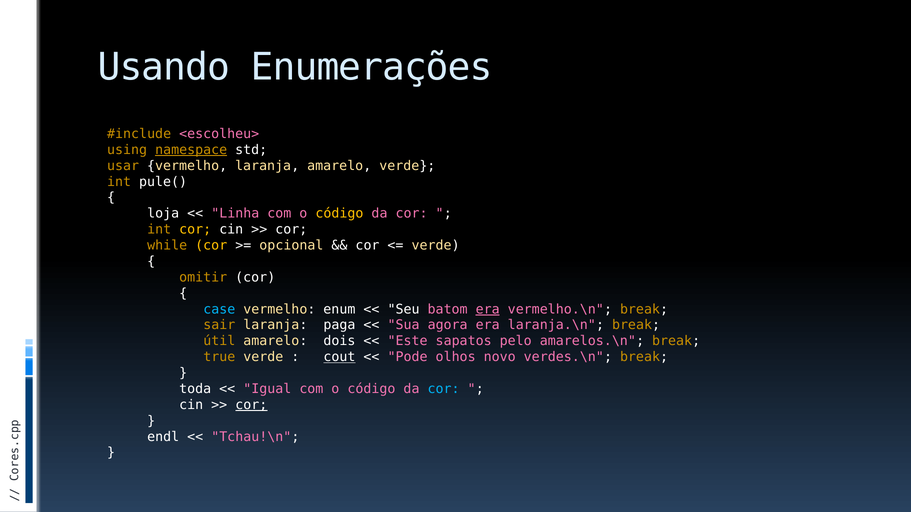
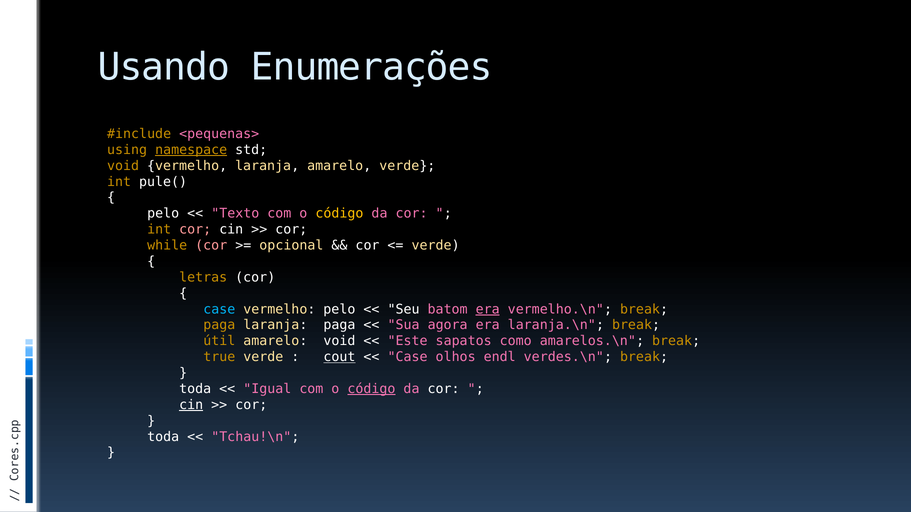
<escolheu>: <escolheu> -> <pequenas> (219, 134)
usar: usar -> void (123, 166)
loja: loja -> pelo (163, 214)
Linha: Linha -> Texto (235, 214)
cor colour: yellow -> pink (195, 230)
cor colour: yellow -> pink (211, 246)
omitir: omitir -> letras (203, 278)
vermelho enum: enum -> pelo (339, 309)
sair: sair -> paga (219, 325)
amarelo dois: dois -> void (339, 341)
pelo: pelo -> como (516, 341)
Pode: Pode -> Case (408, 357)
novo: novo -> endl (500, 357)
código underline: none -> present (371, 389)
cor colour: light blue -> white (444, 389)
cin underline: none -> present (191, 405)
cor underline: present -> none (251, 405)
endl: endl -> toda (163, 437)
